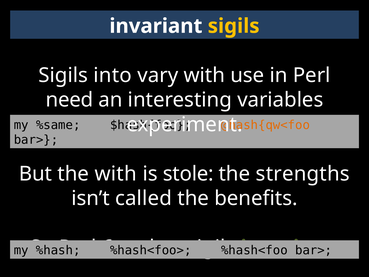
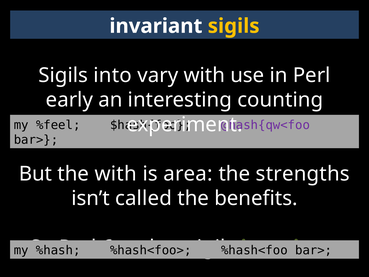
need: need -> early (69, 100)
variables: variables -> counting (280, 100)
%same: %same -> %feel (58, 125)
@hash{qw<foo colour: orange -> purple (266, 125)
stole: stole -> area (188, 174)
